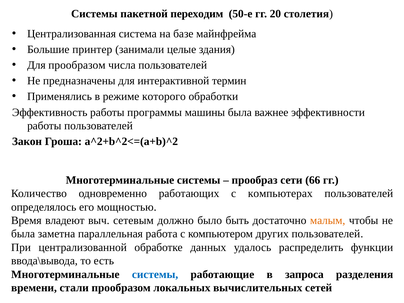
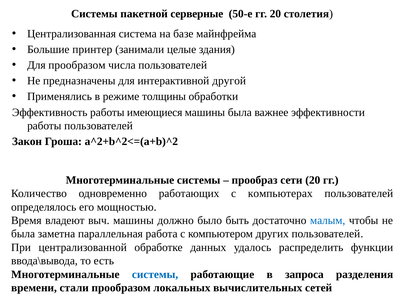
переходим: переходим -> серверные (197, 14)
термин: термин -> другой (229, 81)
которого: которого -> толщины (164, 97)
программы: программы -> имеющиеся (155, 112)
сети 66: 66 -> 20 (313, 180)
выч сетевым: сетевым -> машины (133, 220)
малым colour: orange -> blue (328, 220)
